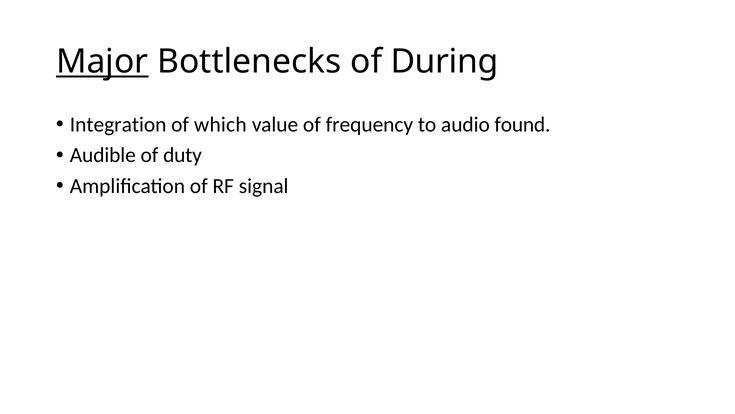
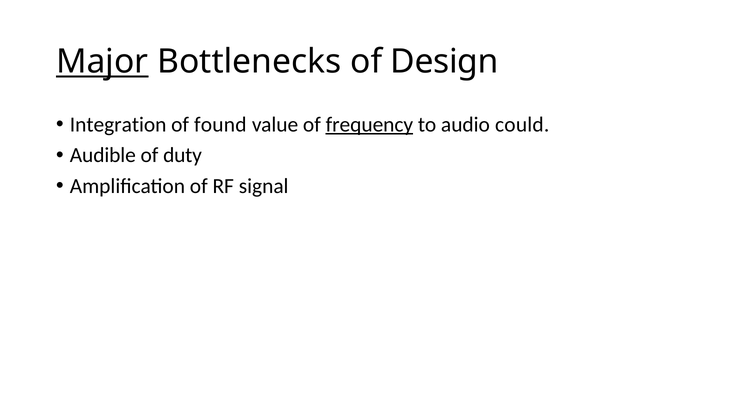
During: During -> Design (444, 62)
which: which -> found (220, 124)
frequency underline: none -> present (369, 124)
found: found -> could (522, 124)
